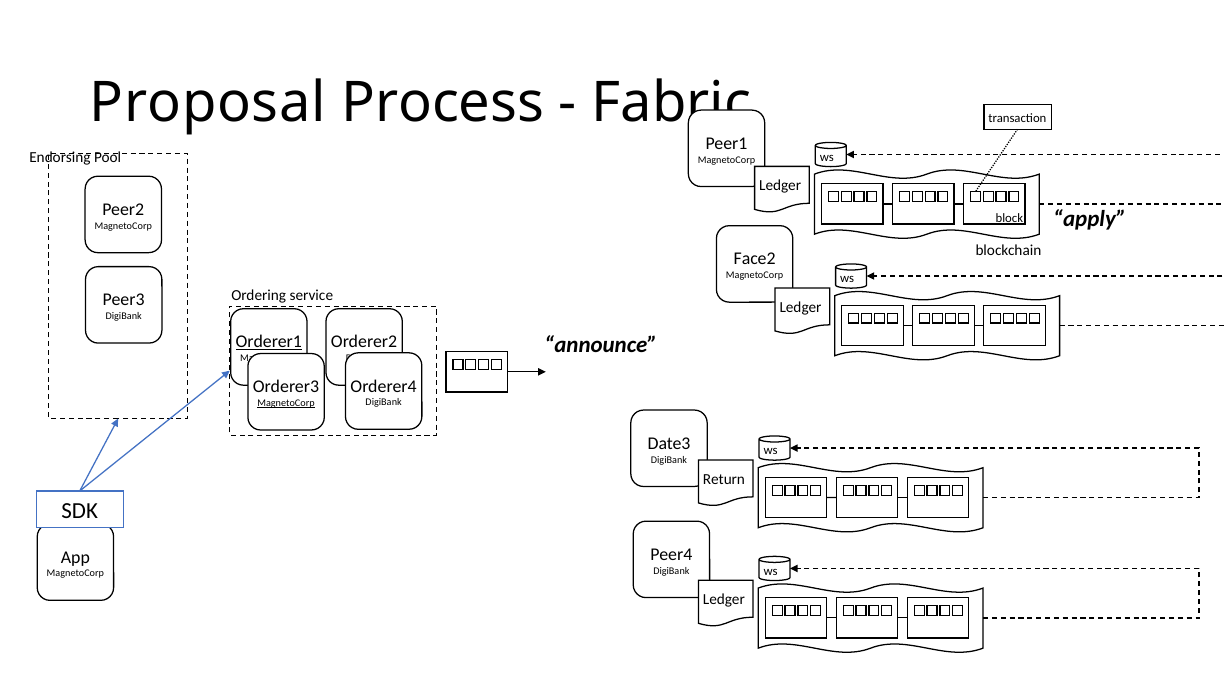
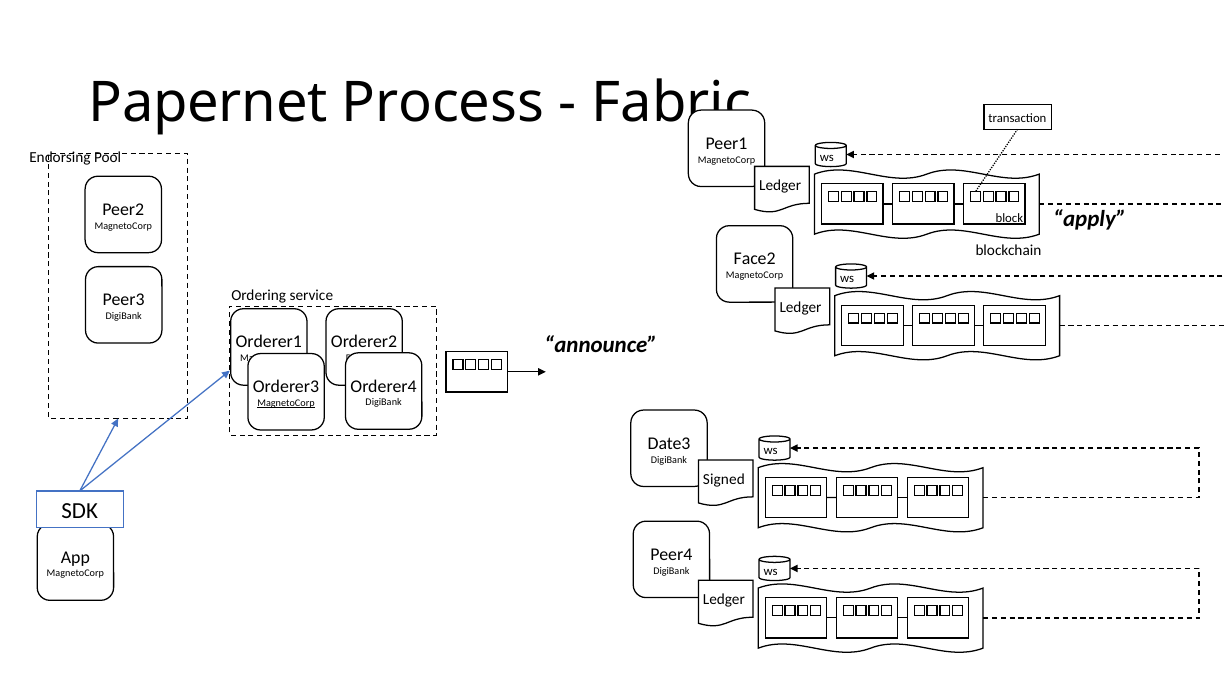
Proposal: Proposal -> Papernet (208, 103)
Orderer1 underline: present -> none (269, 342)
Return: Return -> Signed (724, 479)
